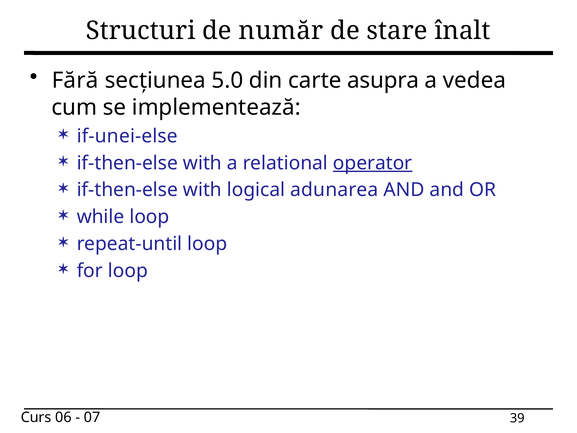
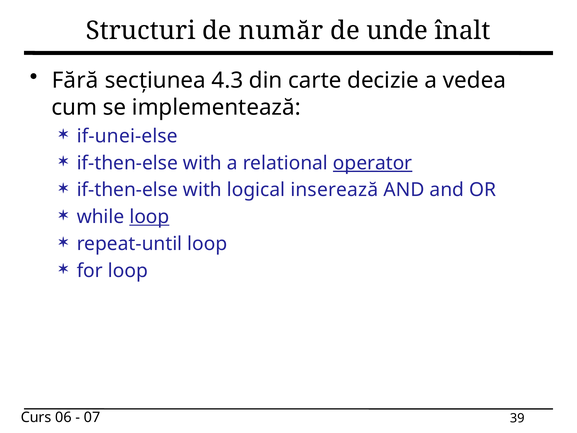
stare: stare -> unde (397, 31)
5.0: 5.0 -> 4.3 (227, 80)
asupra: asupra -> decizie (383, 80)
adunarea: adunarea -> inserează (334, 190)
loop underline: none -> present (149, 217)
